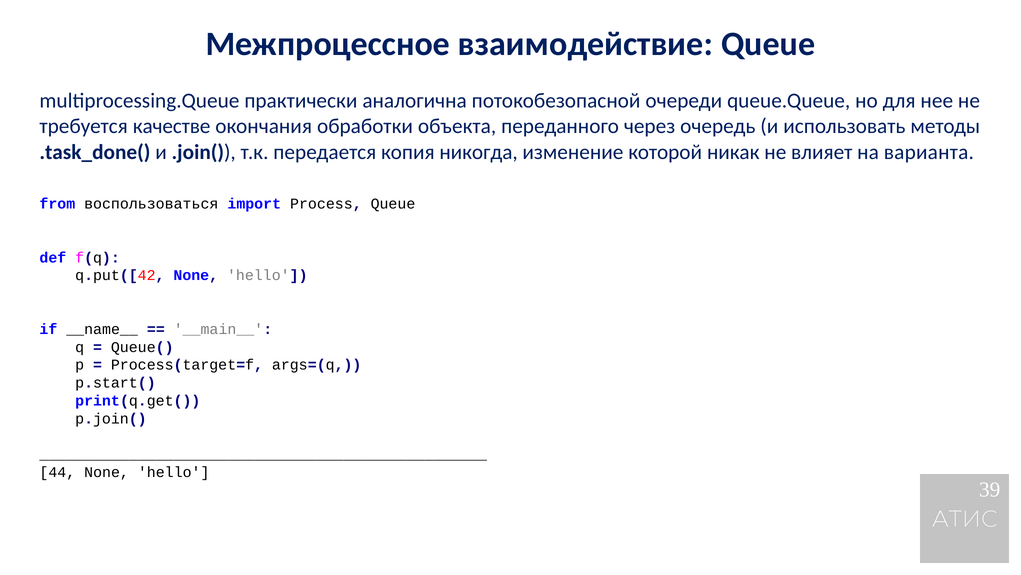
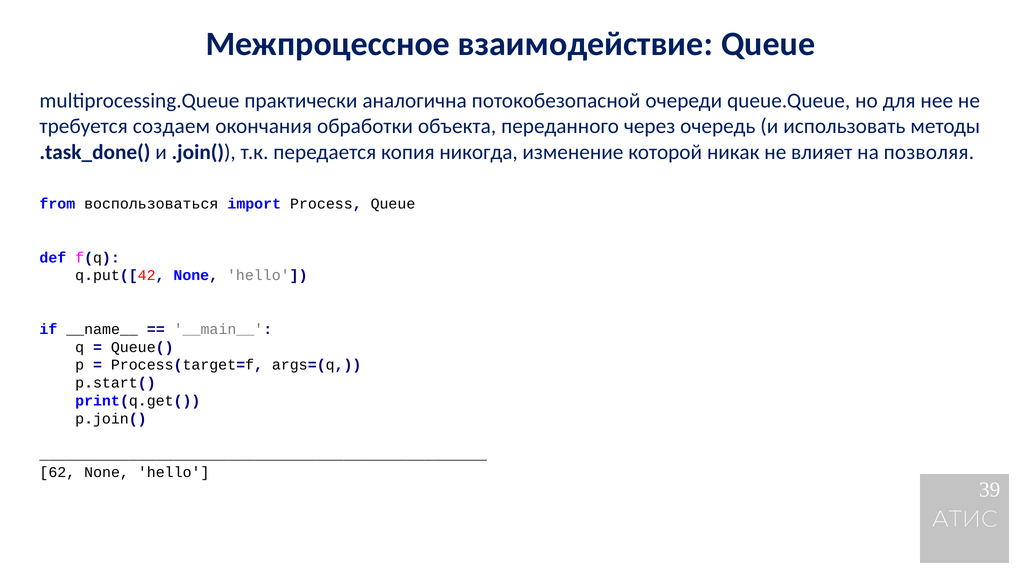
качестве: качестве -> создаем (171, 126)
варианта: варианта -> позволяя (929, 152)
44: 44 -> 62 (57, 472)
